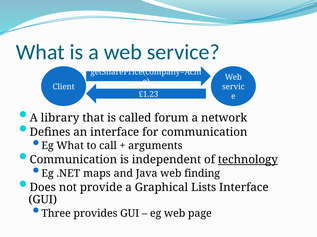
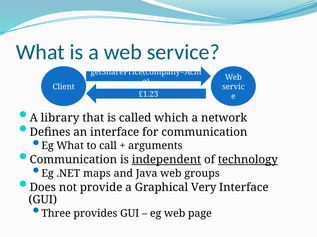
forum: forum -> which (171, 118)
independent underline: none -> present (166, 160)
finding: finding -> groups (202, 174)
Lists: Lists -> Very (204, 188)
